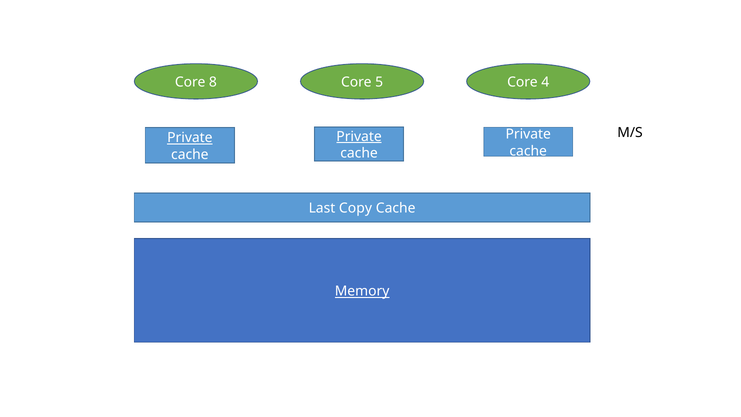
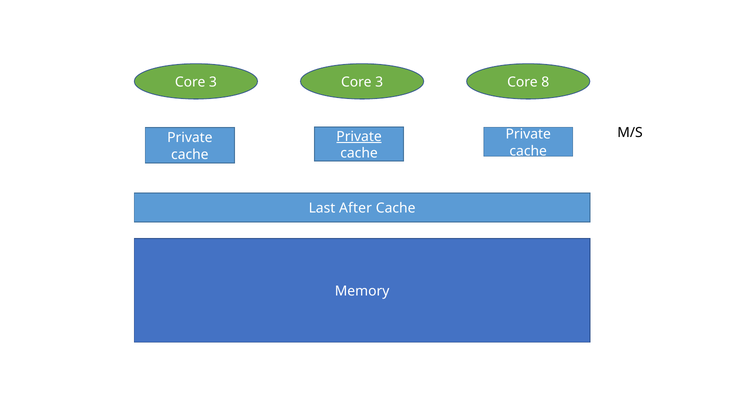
8: 8 -> 3 (213, 82)
5: 5 -> 3 (379, 82)
4: 4 -> 8 (545, 82)
Private underline: present -> none (190, 138)
Copy: Copy -> After (355, 208)
Memory underline: present -> none (362, 291)
